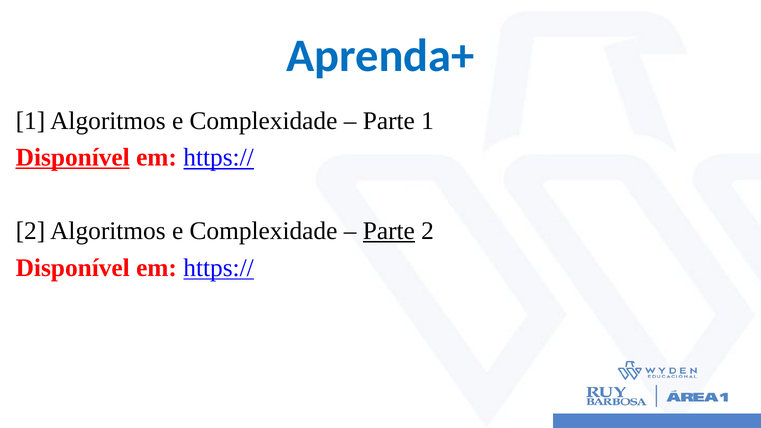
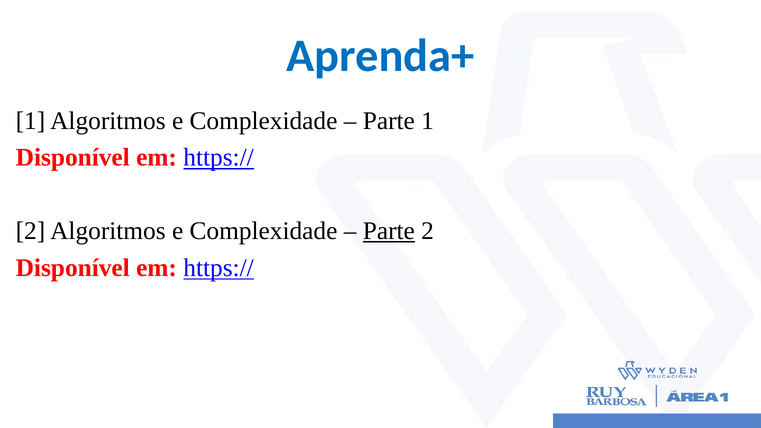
Disponível underline: present -> none (73, 157)
